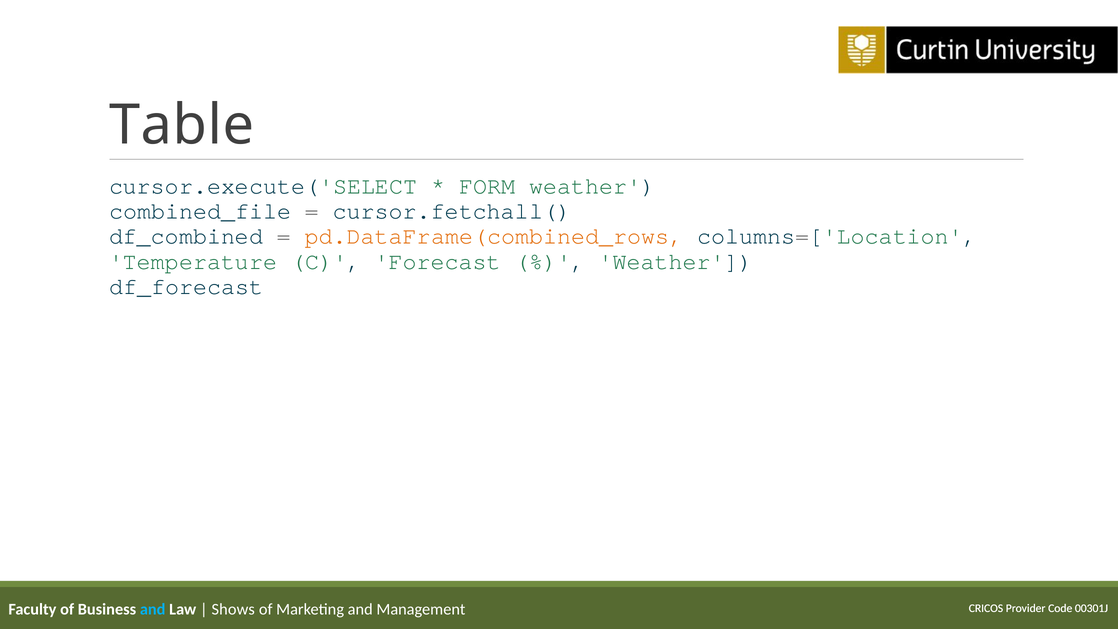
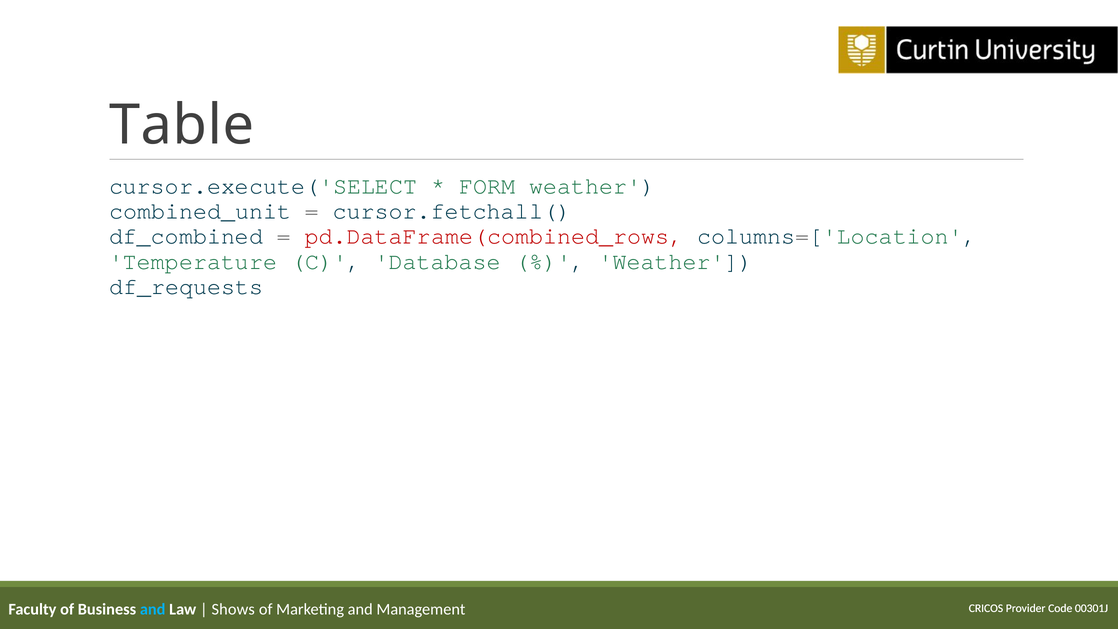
combined_file: combined_file -> combined_unit (200, 211)
pd.DataFrame(combined_rows colour: orange -> red (494, 236)
Forecast: Forecast -> Database (438, 261)
df_forecast: df_forecast -> df_requests (186, 287)
